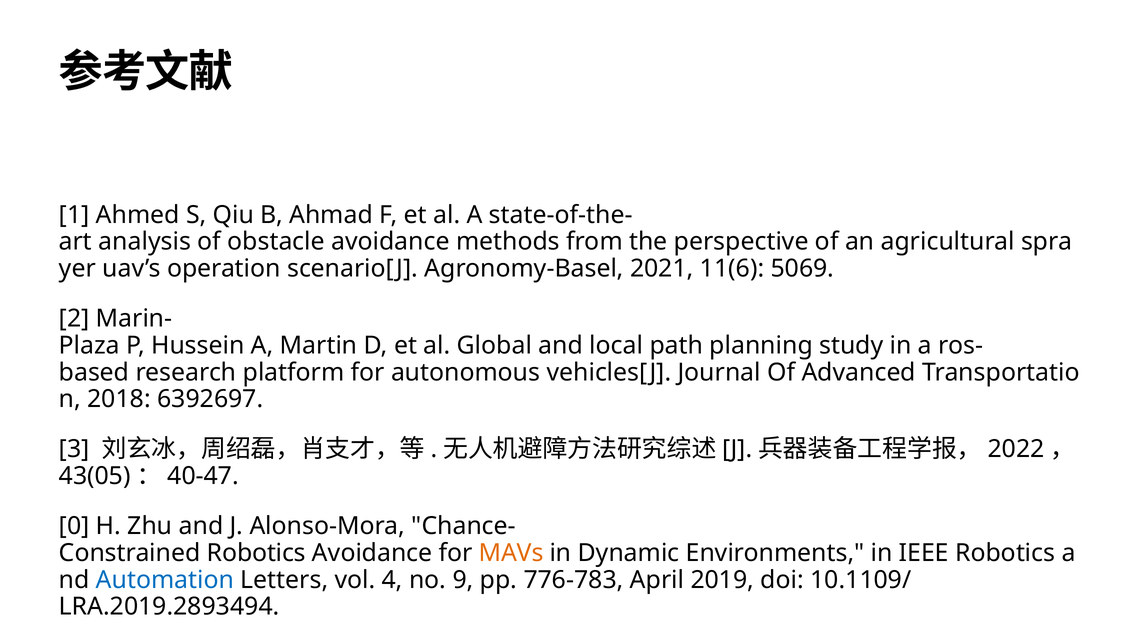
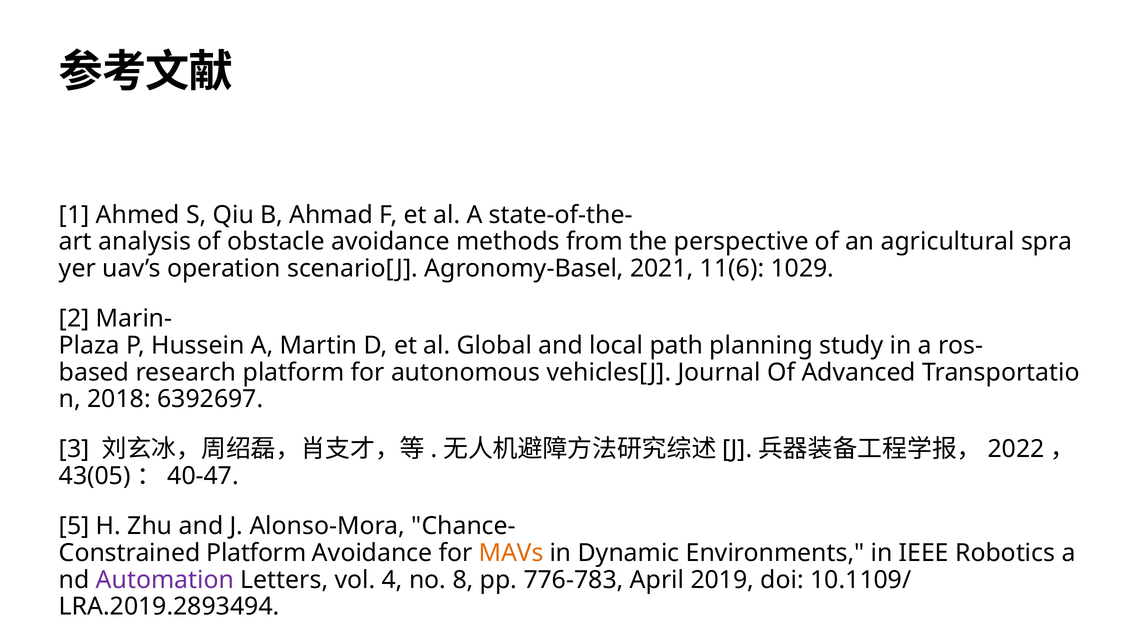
5069: 5069 -> 1029 (802, 268)
0: 0 -> 5 (74, 526)
Robotics: Robotics -> Platform (256, 552)
Automation colour: blue -> purple (165, 579)
9: 9 -> 8 (463, 579)
